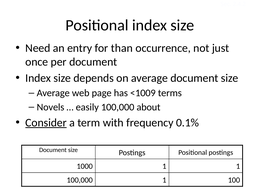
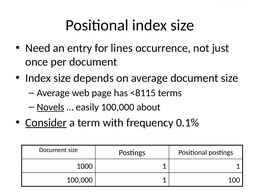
than: than -> lines (122, 48)
<1009: <1009 -> <8115 (143, 93)
Novels underline: none -> present (51, 107)
